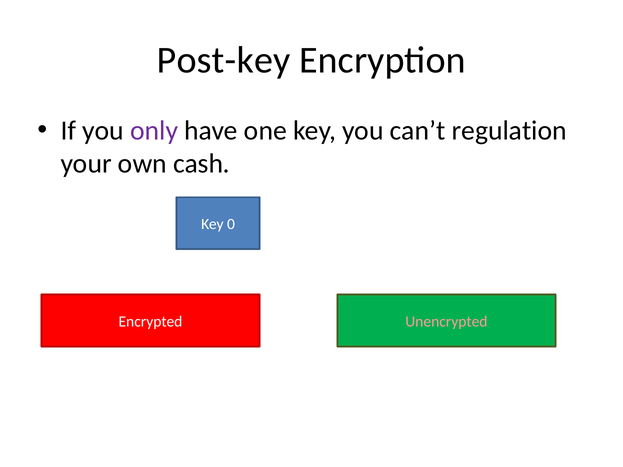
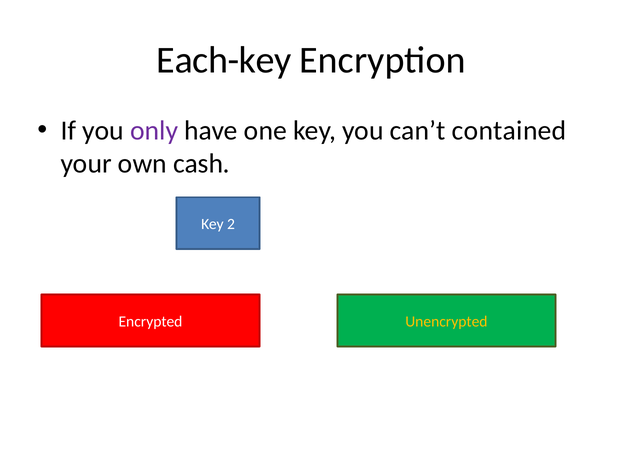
Post-key: Post-key -> Each-key (224, 60)
regulation: regulation -> contained (509, 131)
0: 0 -> 2 (231, 224)
Unencrypted colour: pink -> yellow (446, 322)
